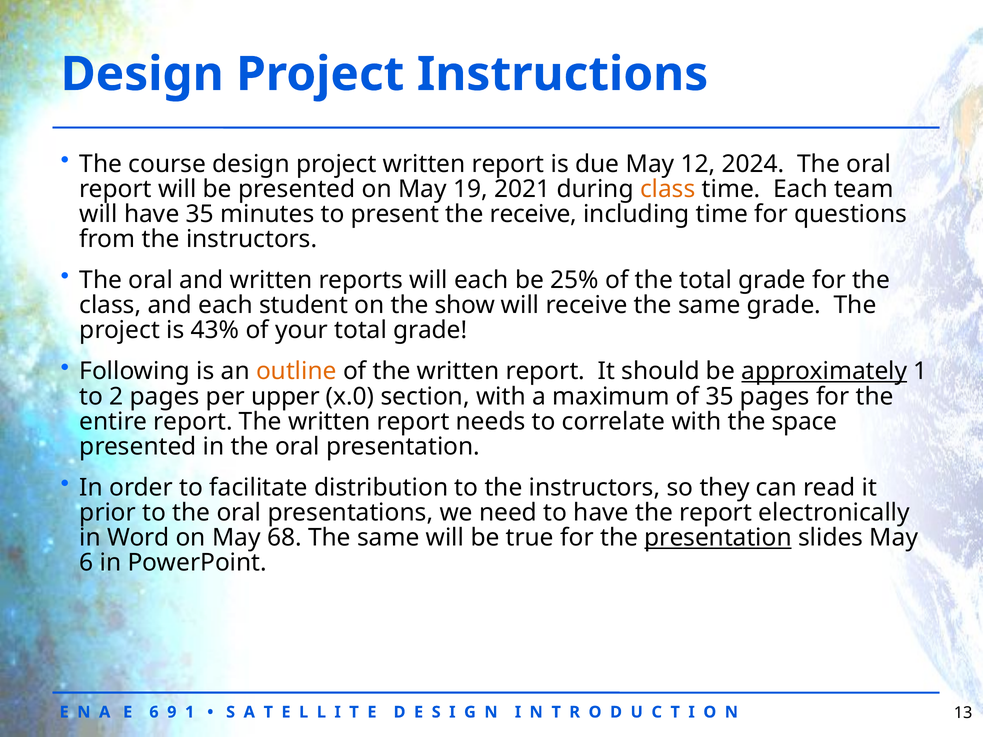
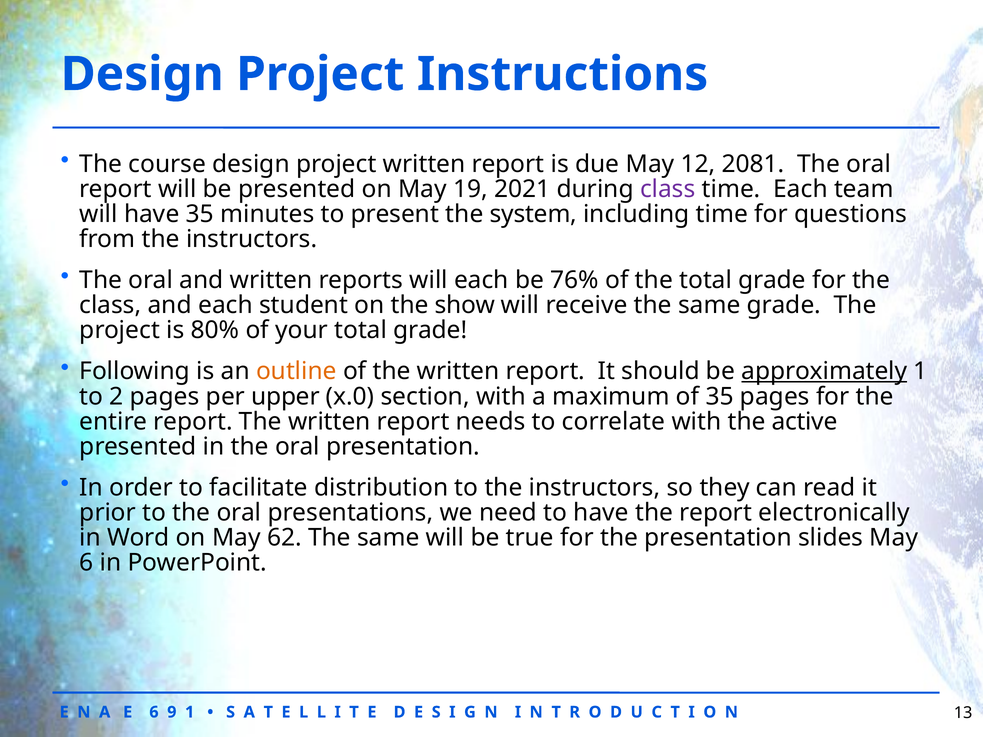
2024: 2024 -> 2081 (753, 164)
class colour: orange -> purple (668, 189)
the receive: receive -> system (533, 214)
25%: 25% -> 76% (575, 280)
43%: 43% -> 80% (215, 330)
space: space -> active (805, 422)
68: 68 -> 62 (284, 538)
presentation underline: present -> none (718, 538)
